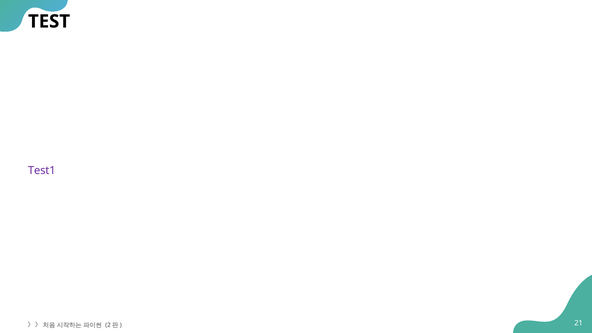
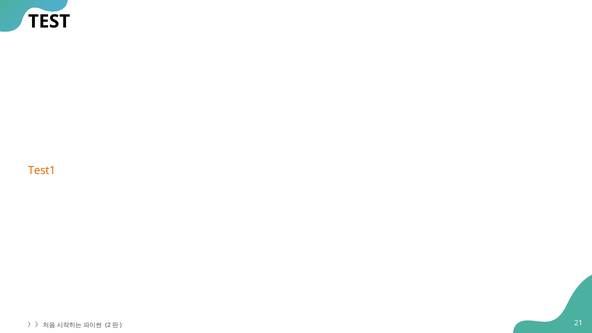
Test1 colour: purple -> orange (42, 170)
